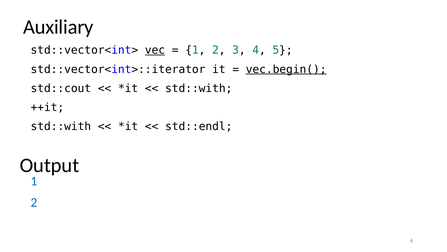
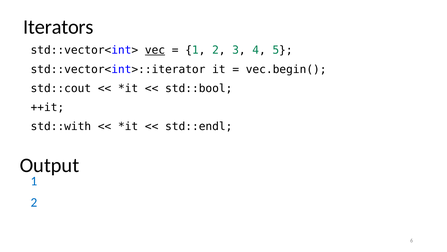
Auxiliary: Auxiliary -> Iterators (58, 27)
vec.begin( underline: present -> none (286, 69)
std::with: std::with -> std::bool (199, 88)
